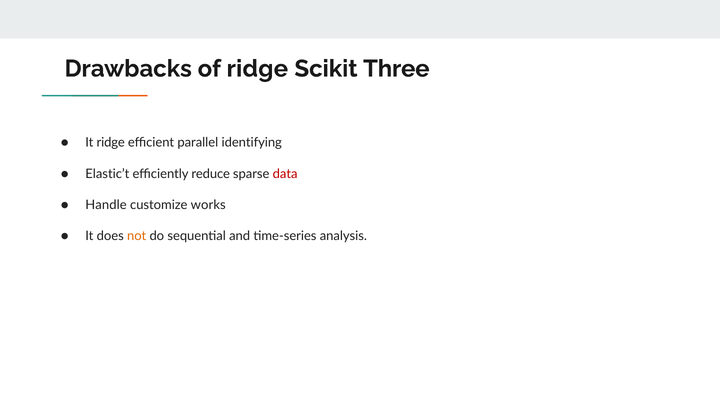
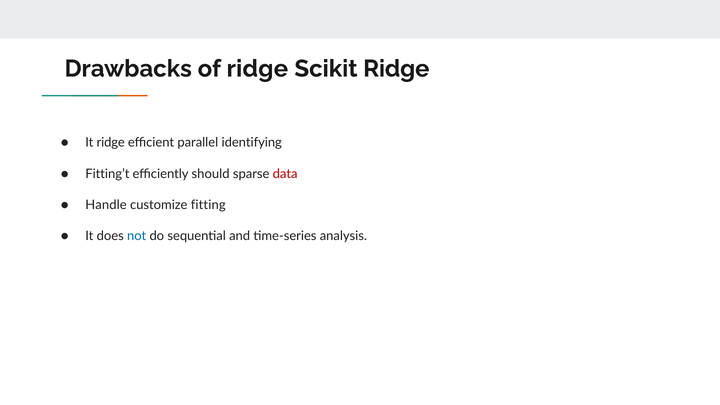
Scikit Three: Three -> Ridge (396, 69)
Elastic’t: Elastic’t -> Fitting’t (107, 174)
reduce: reduce -> should (211, 174)
works: works -> fitting (208, 205)
not colour: orange -> blue (137, 236)
